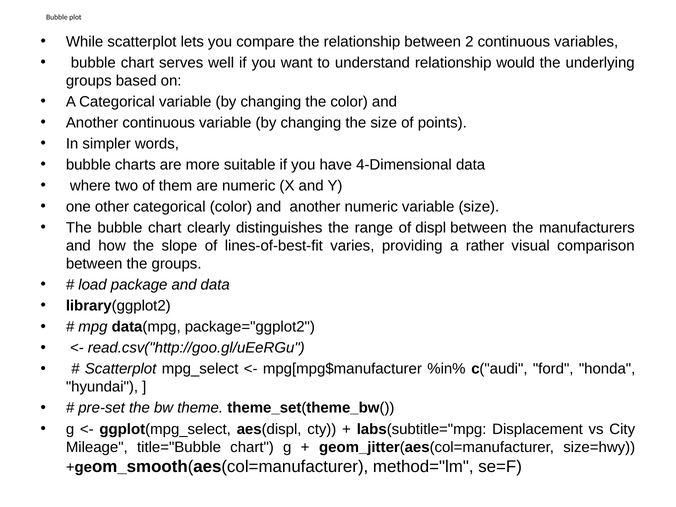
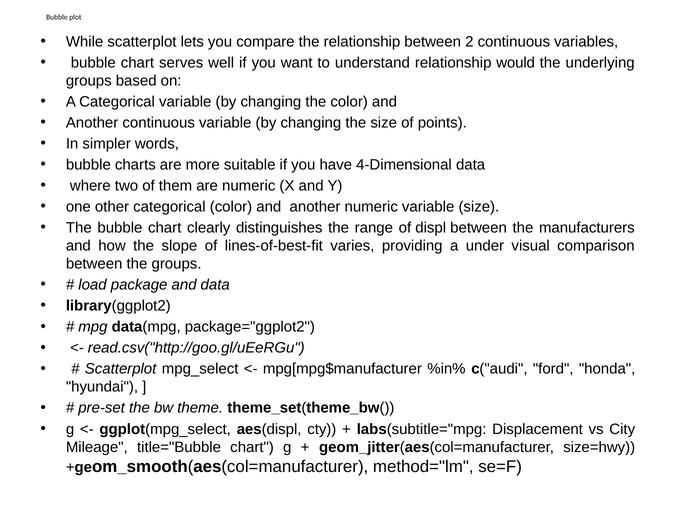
rather: rather -> under (485, 246)
